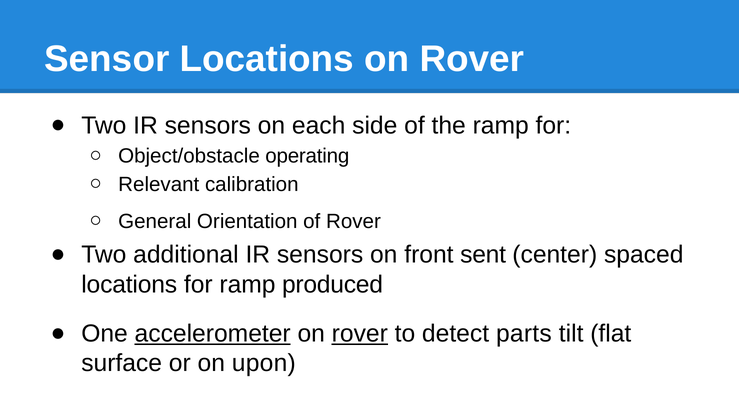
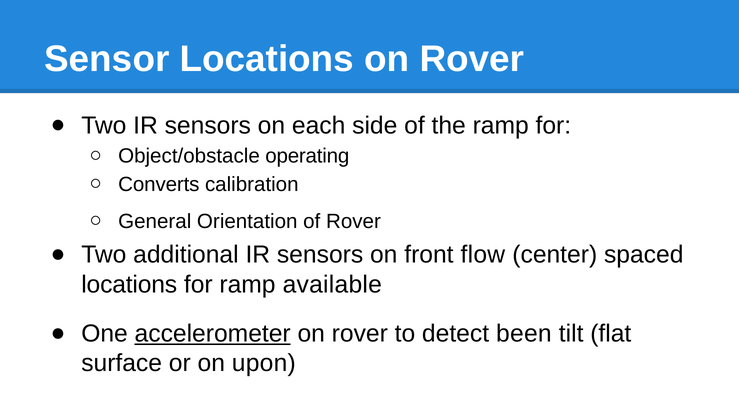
Relevant: Relevant -> Converts (159, 184)
sent: sent -> flow (483, 255)
produced: produced -> available (332, 284)
rover underline: present -> none (360, 334)
parts: parts -> been (524, 334)
